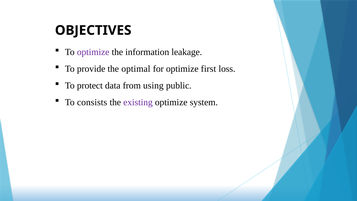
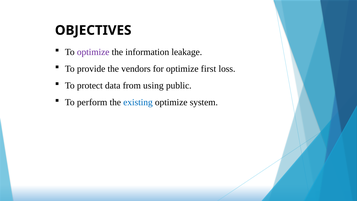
optimal: optimal -> vendors (136, 69)
consists: consists -> perform (92, 102)
existing colour: purple -> blue (138, 102)
